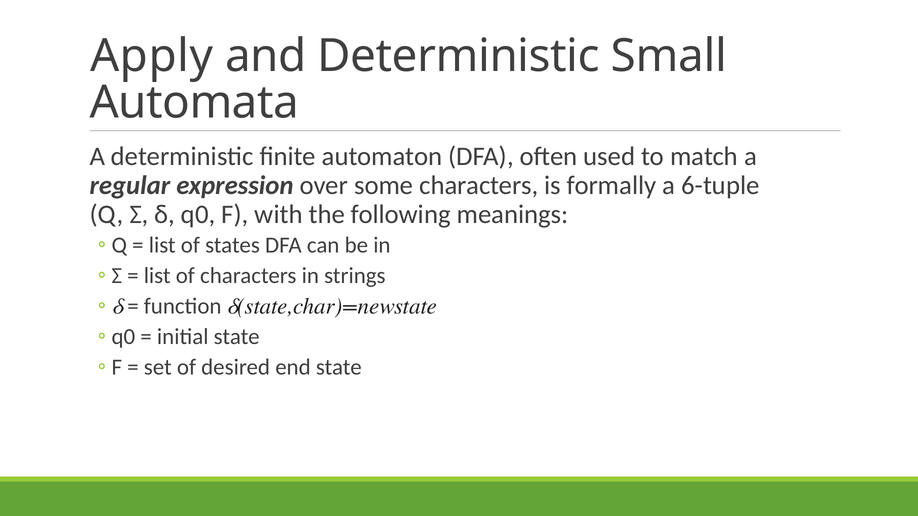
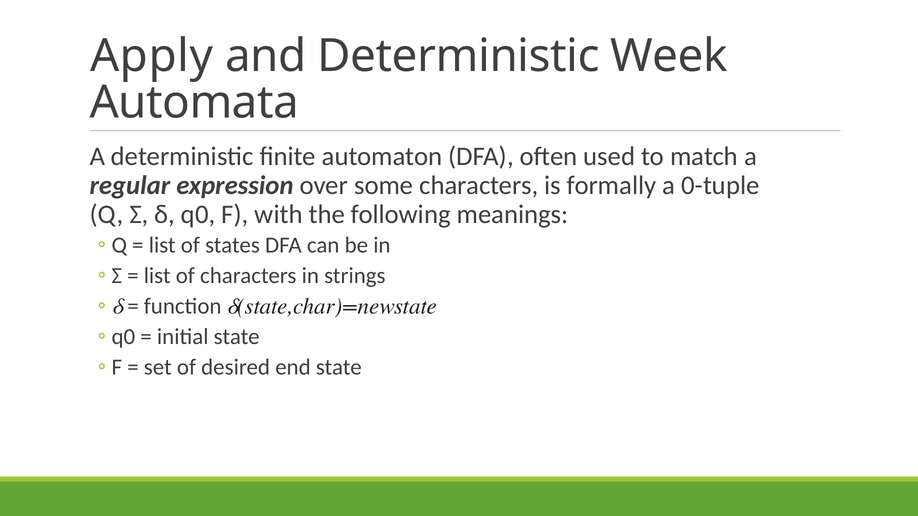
Small: Small -> Week (669, 56)
6-tuple: 6-tuple -> 0-tuple (720, 186)
